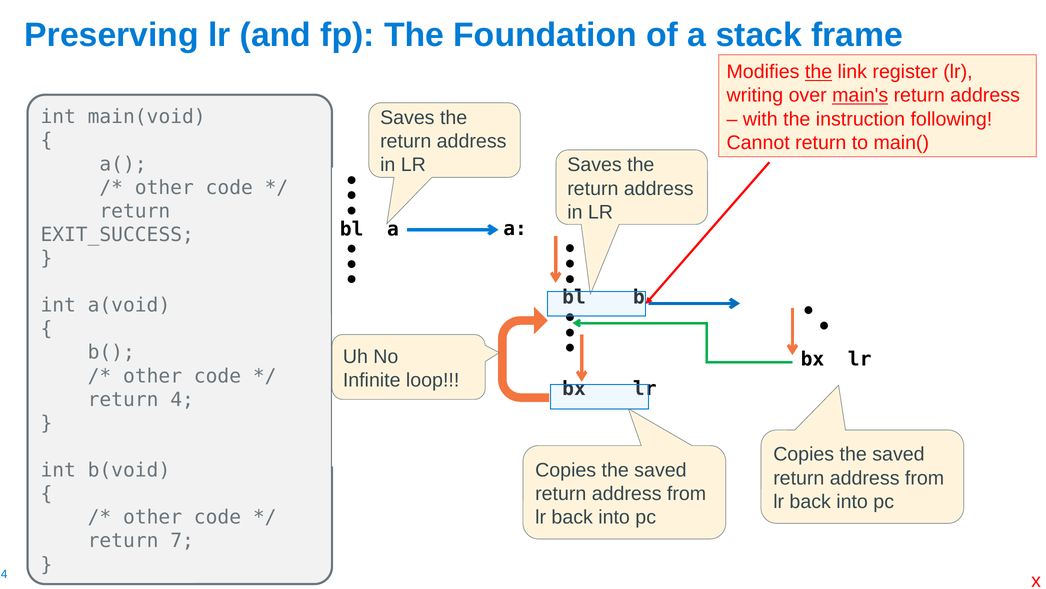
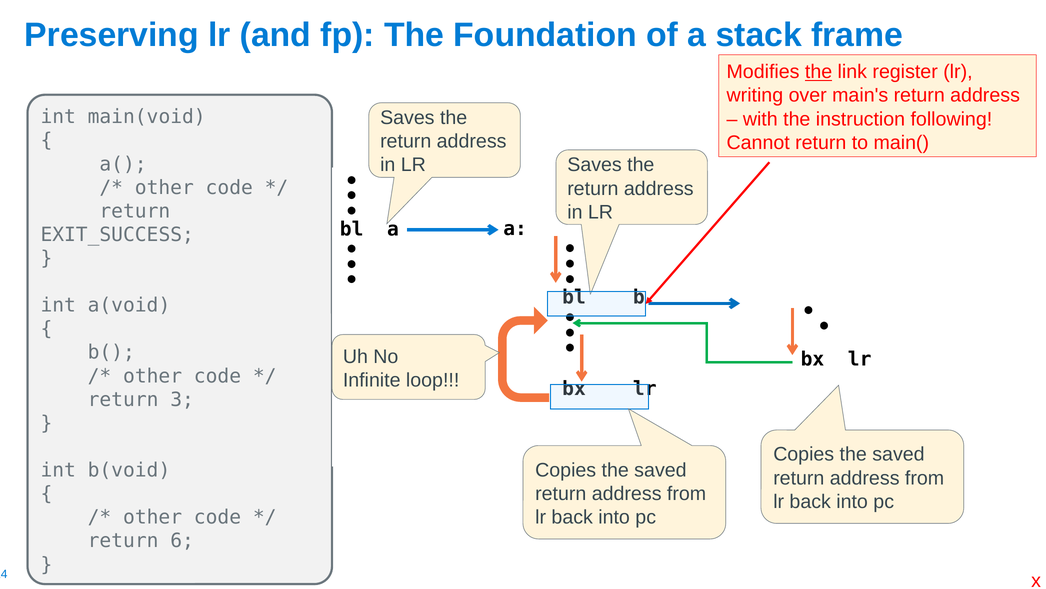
main's underline: present -> none (860, 95)
4: 4 -> 3 (182, 399)
7: 7 -> 6 (182, 540)
